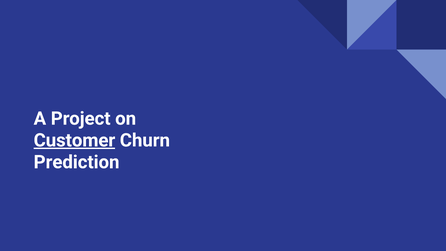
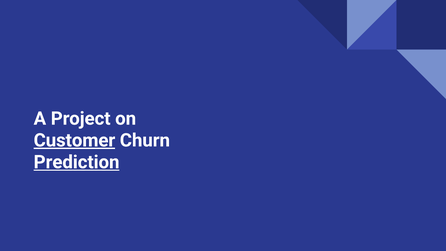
Prediction underline: none -> present (77, 162)
